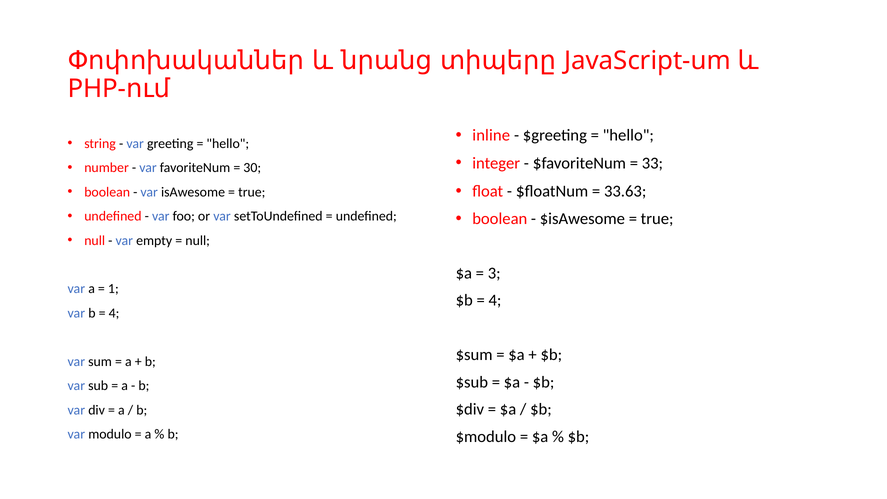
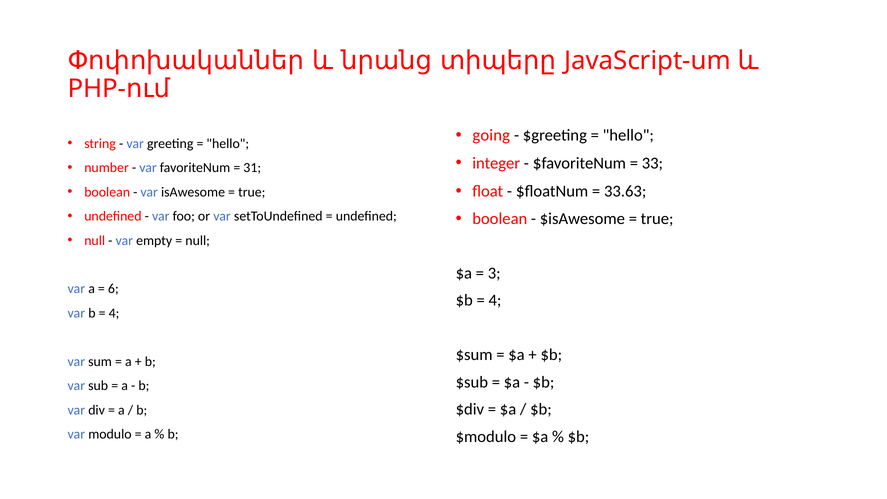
inline: inline -> going (491, 135)
30: 30 -> 31 (252, 168)
1: 1 -> 6 (113, 289)
